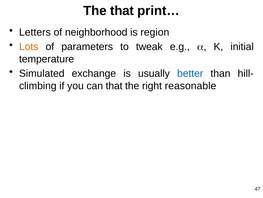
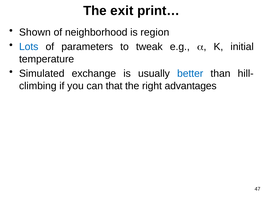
The that: that -> exit (122, 11)
Letters: Letters -> Shown (35, 32)
Lots colour: orange -> blue (29, 47)
reasonable: reasonable -> advantages (191, 85)
